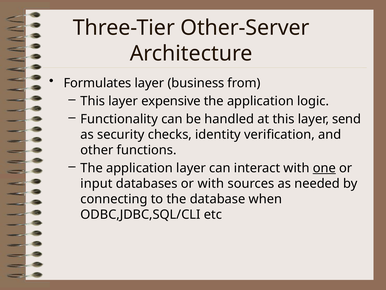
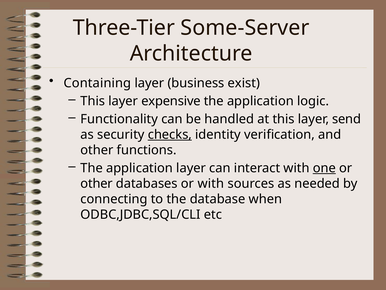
Other-Server: Other-Server -> Some-Server (245, 28)
Formulates: Formulates -> Containing (97, 83)
from: from -> exist (244, 83)
checks underline: none -> present (170, 134)
input: input -> other (97, 183)
